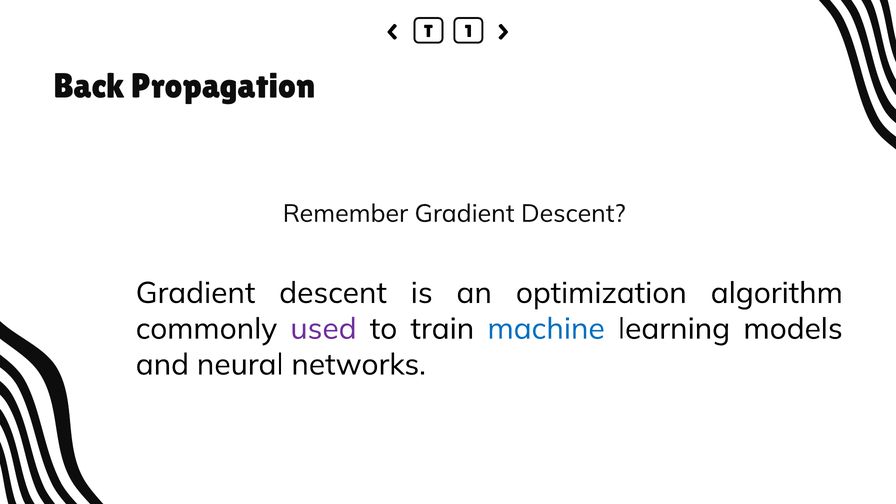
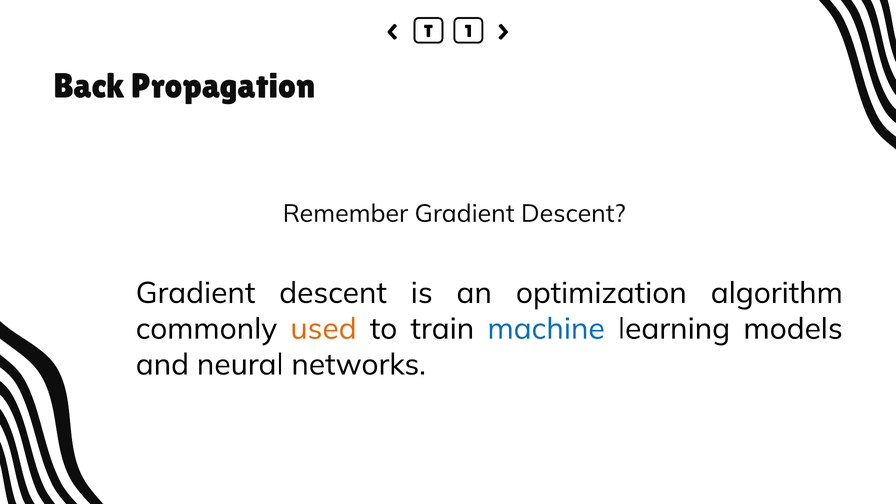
used colour: purple -> orange (324, 329)
